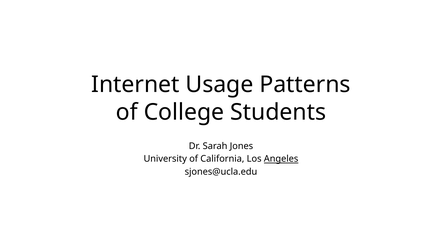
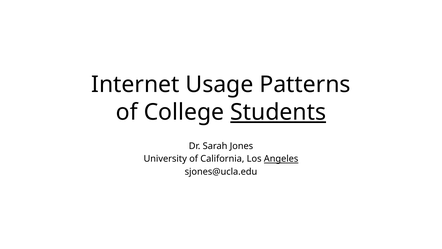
Students underline: none -> present (278, 112)
